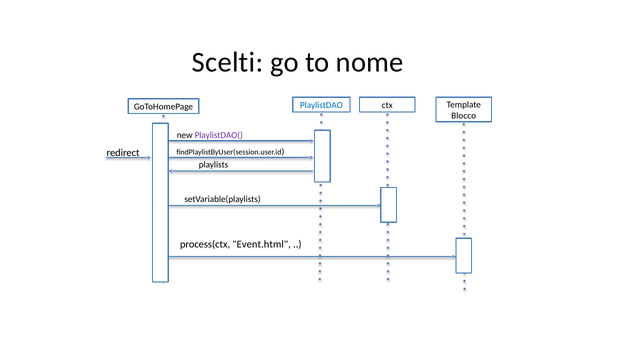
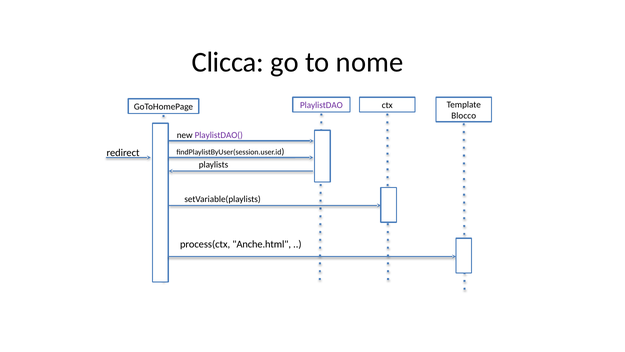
Scelti: Scelti -> Clicca (228, 62)
PlaylistDAO colour: blue -> purple (321, 105)
Event.html: Event.html -> Anche.html (262, 244)
